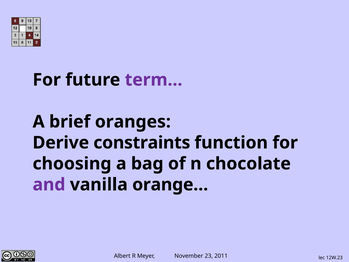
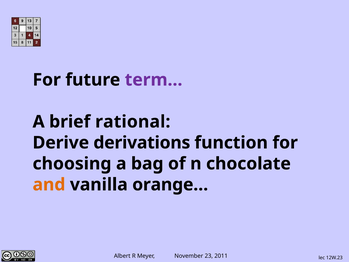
oranges: oranges -> rational (133, 122)
constraints: constraints -> derivations (142, 143)
and colour: purple -> orange (49, 184)
